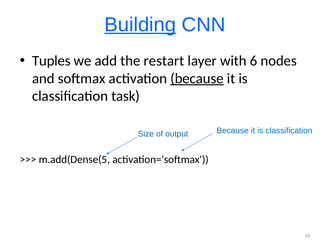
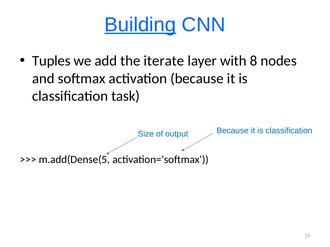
restart: restart -> iterate (164, 61)
6: 6 -> 8 (254, 61)
because underline: present -> none (197, 79)
